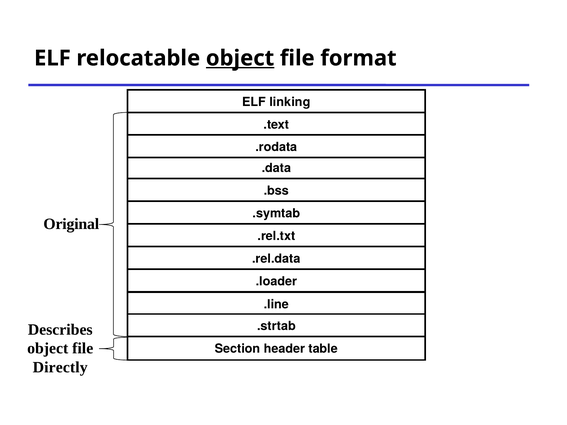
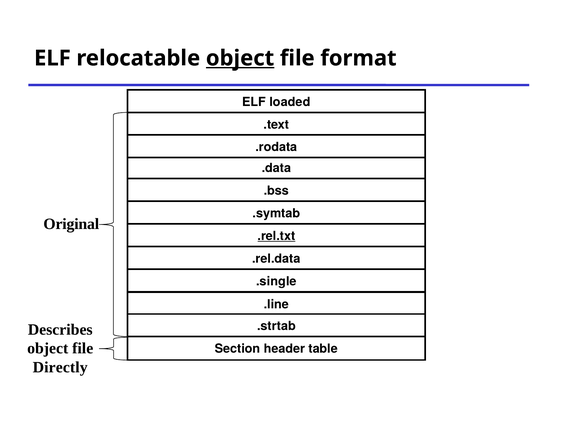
linking: linking -> loaded (290, 102)
.rel.txt underline: none -> present (276, 236)
.loader: .loader -> .single (276, 281)
